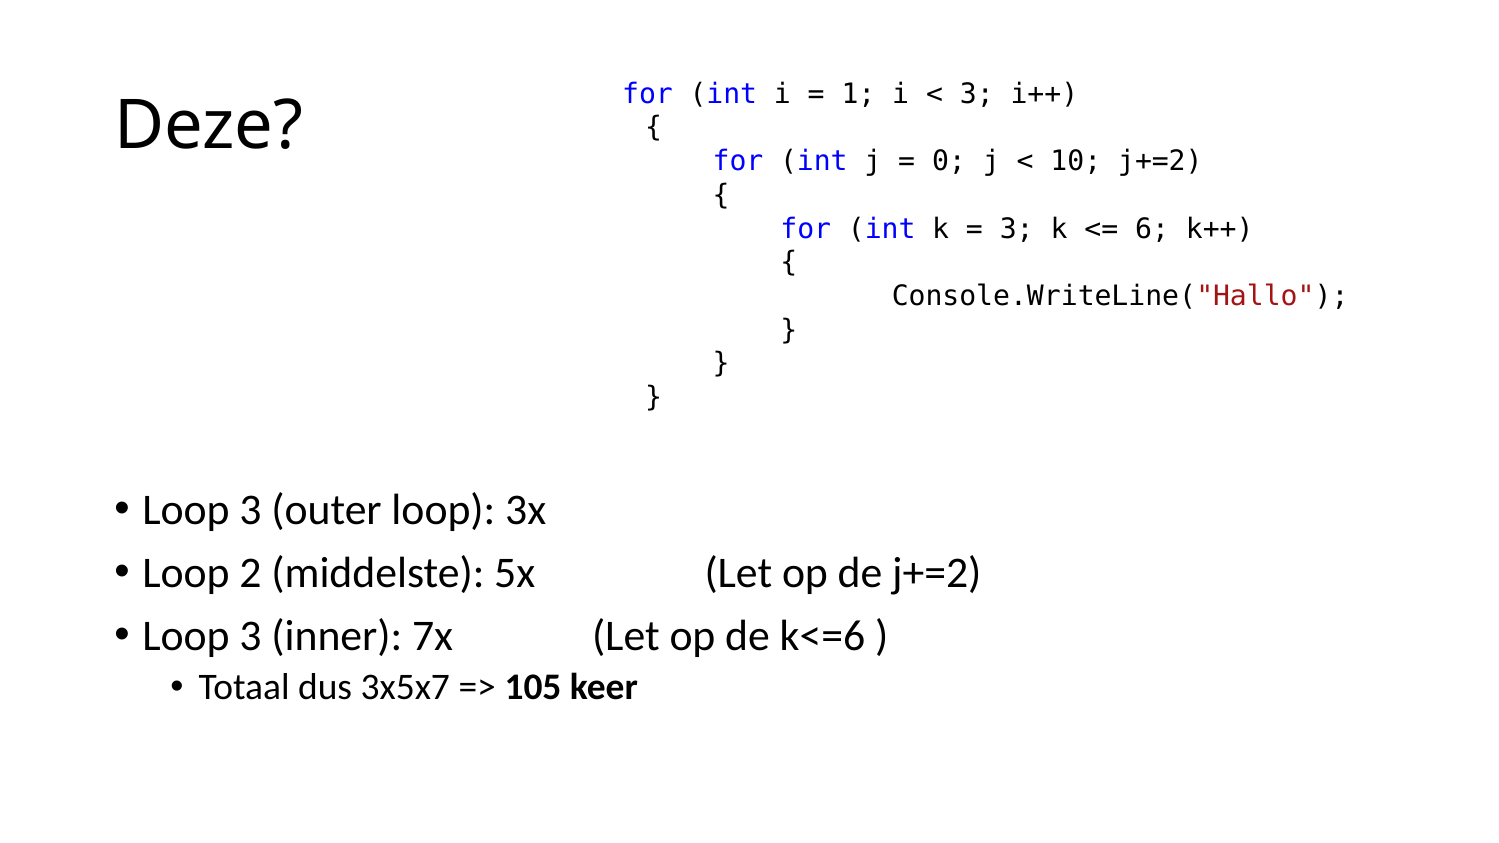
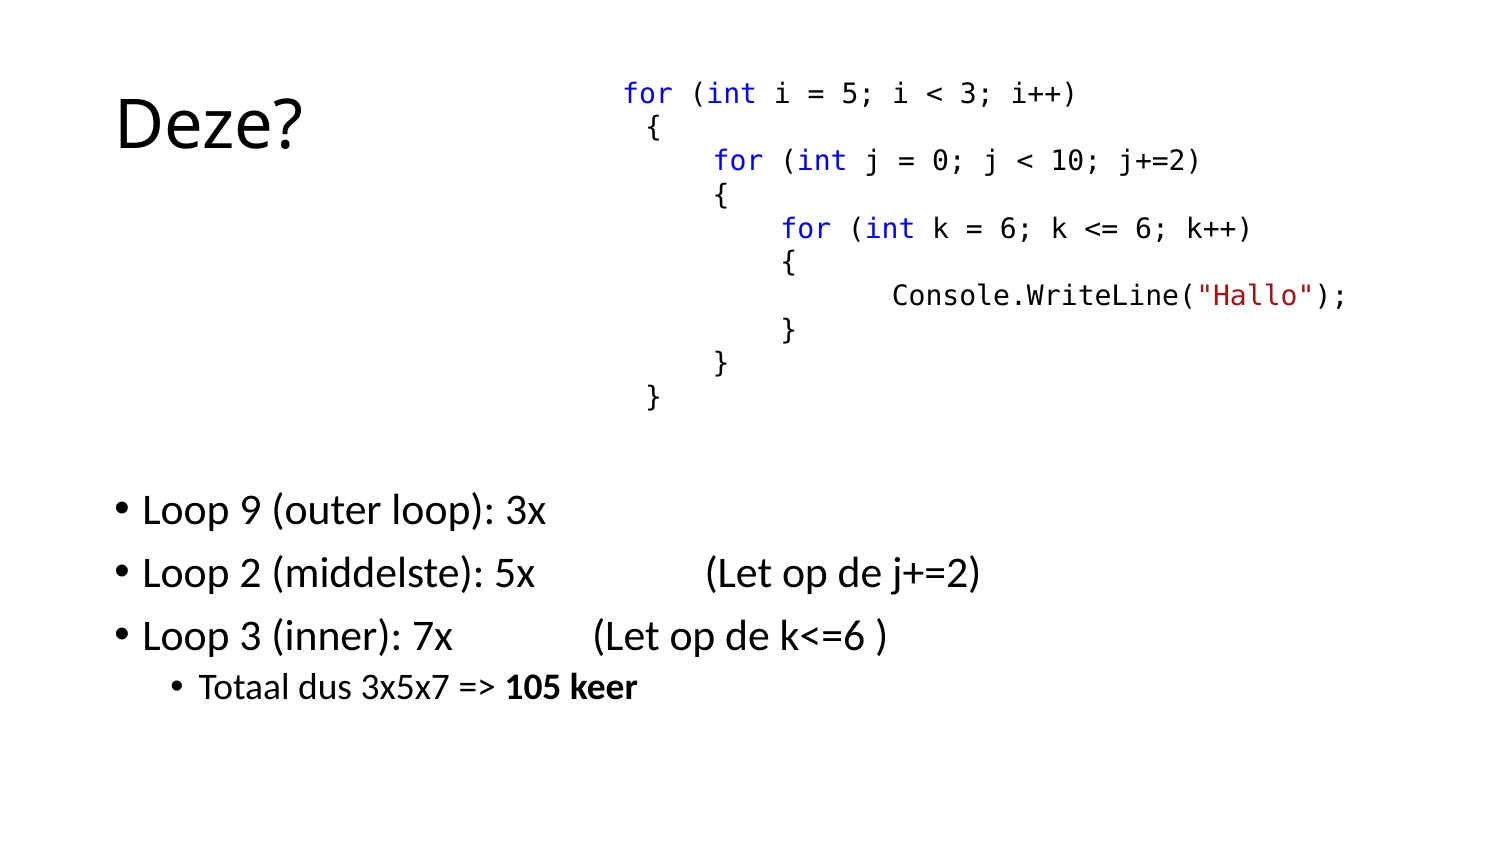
1: 1 -> 5 (858, 94)
3: 3 -> 6 (1017, 229)
3: 3 -> 9 (250, 510)
